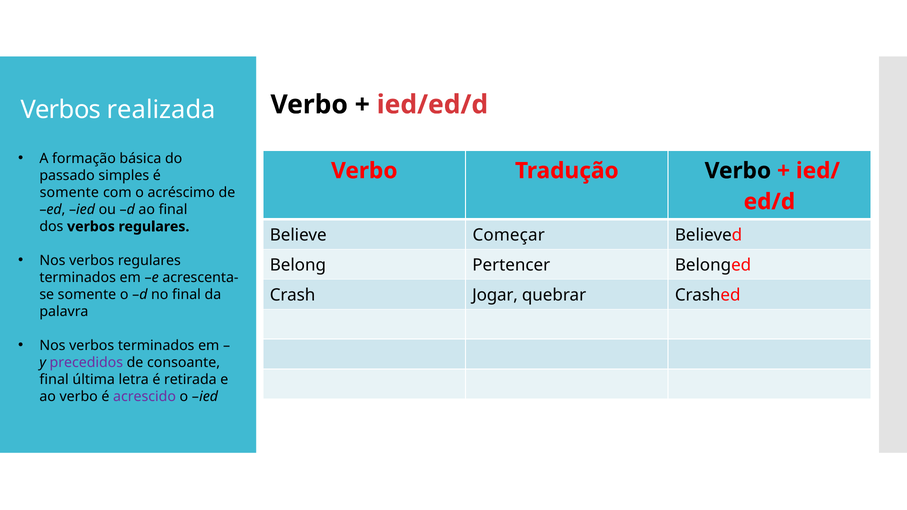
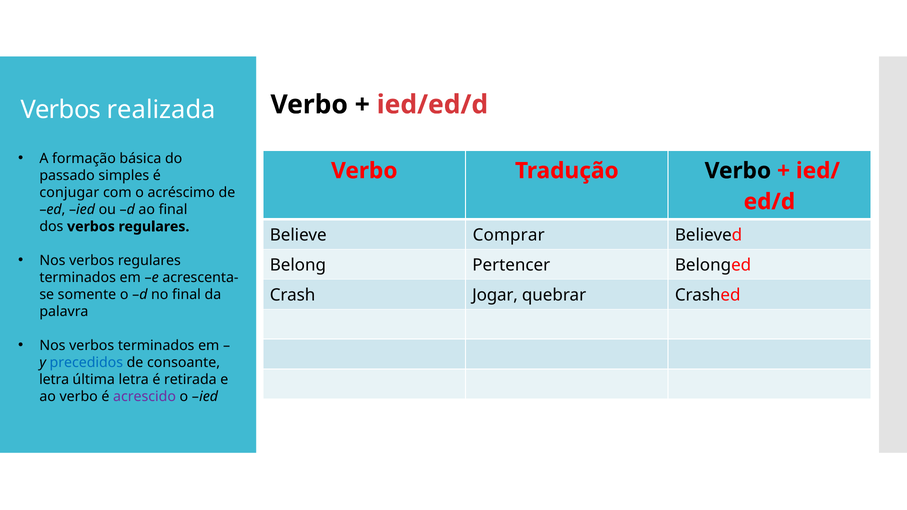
somente: somente -> conjugar (69, 193)
Começar: Começar -> Comprar (509, 235)
precedidos colour: purple -> blue (86, 363)
final: final -> letra (54, 380)
